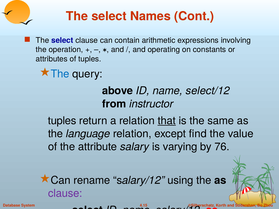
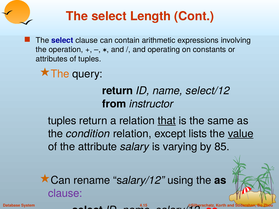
Names: Names -> Length (150, 16)
The colour: blue -> orange (60, 74)
above: above -> return (118, 91)
language: language -> condition (88, 134)
find: find -> lists (198, 134)
value underline: none -> present (241, 134)
76: 76 -> 85 (222, 147)
